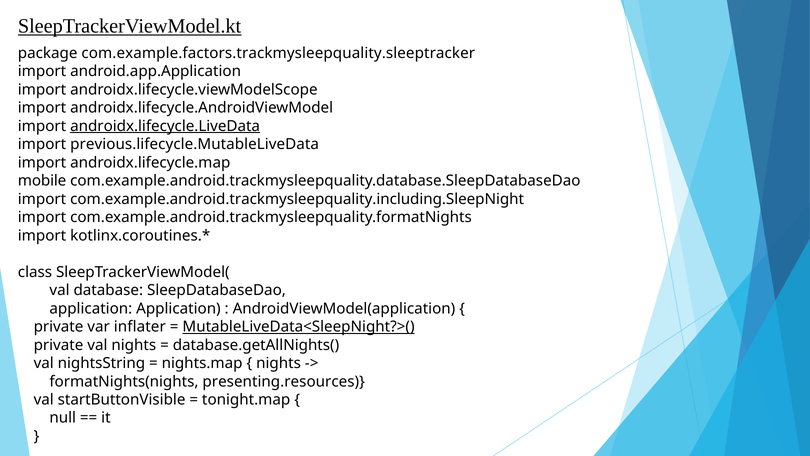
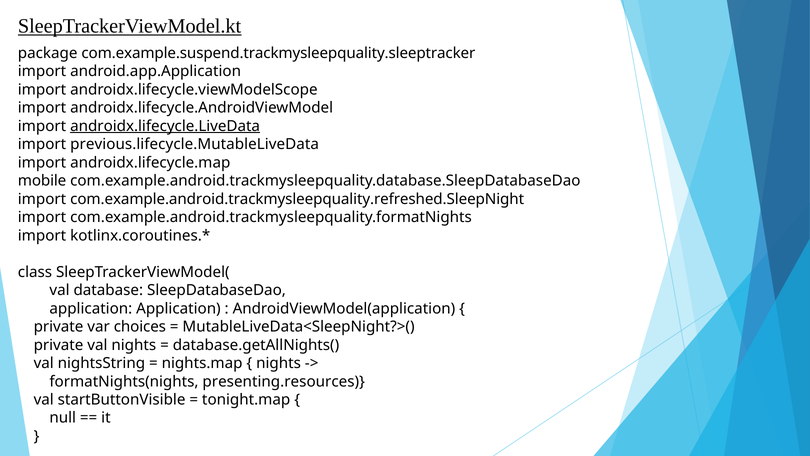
com.example.factors.trackmysleepquality.sleeptracker: com.example.factors.trackmysleepquality.sleeptracker -> com.example.suspend.trackmysleepquality.sleeptracker (278, 53)
com.example.android.trackmysleepquality.including.SleepNight: com.example.android.trackmysleepquality.including.SleepNight -> com.example.android.trackmysleepquality.refreshed.SleepNight (297, 199)
inflater: inflater -> choices (140, 327)
MutableLiveData<SleepNight?>( underline: present -> none (299, 327)
